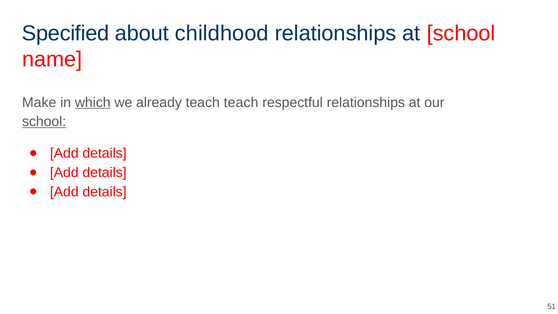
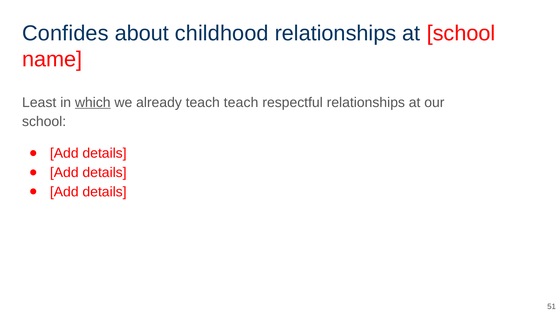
Specified: Specified -> Confides (65, 33)
Make: Make -> Least (39, 102)
school underline: present -> none (44, 122)
